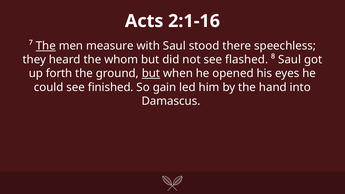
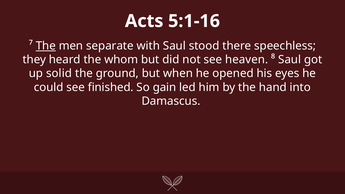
2:1-16: 2:1-16 -> 5:1-16 (194, 21)
measure: measure -> separate (110, 46)
flashed: flashed -> heaven (247, 60)
forth: forth -> solid (59, 73)
but underline: present -> none (151, 73)
